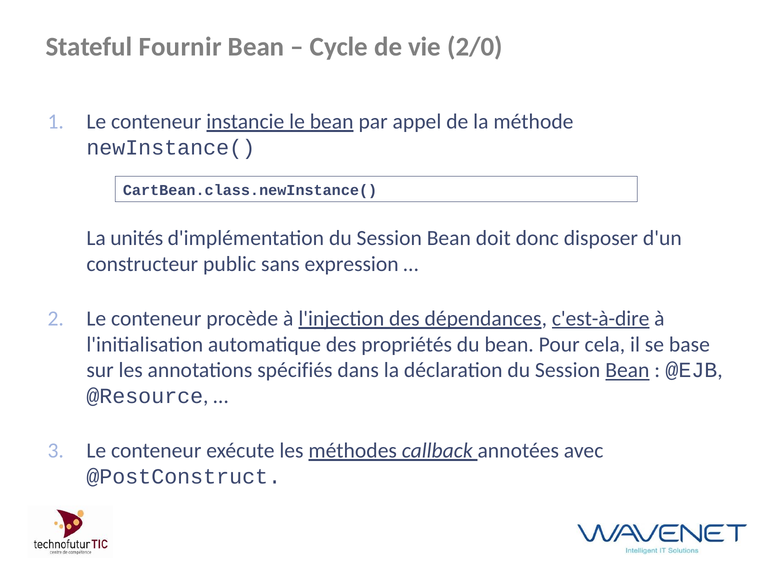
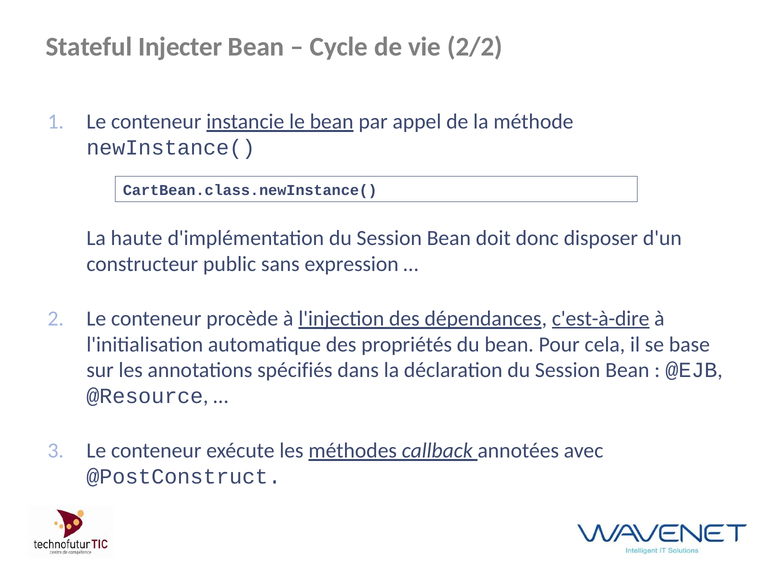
Fournir: Fournir -> Injecter (180, 47)
2/0: 2/0 -> 2/2 (475, 47)
unités: unités -> haute (137, 238)
Bean underline: present -> none (627, 370)
